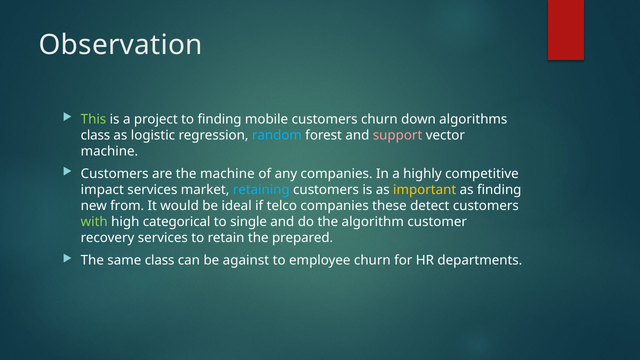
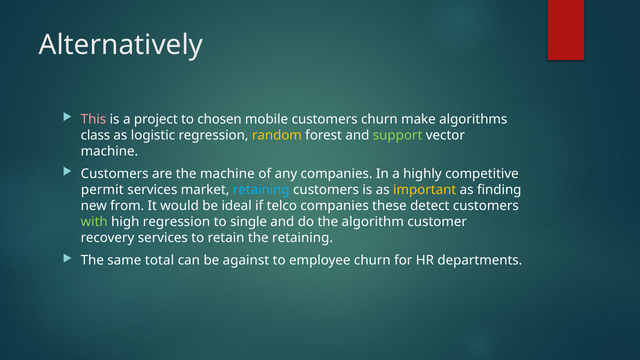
Observation: Observation -> Alternatively (121, 45)
This colour: light green -> pink (93, 119)
to finding: finding -> chosen (220, 119)
down: down -> make (418, 119)
random colour: light blue -> yellow (277, 135)
support colour: pink -> light green (398, 135)
impact: impact -> permit (102, 190)
high categorical: categorical -> regression (177, 222)
the prepared: prepared -> retaining (303, 238)
same class: class -> total (160, 261)
